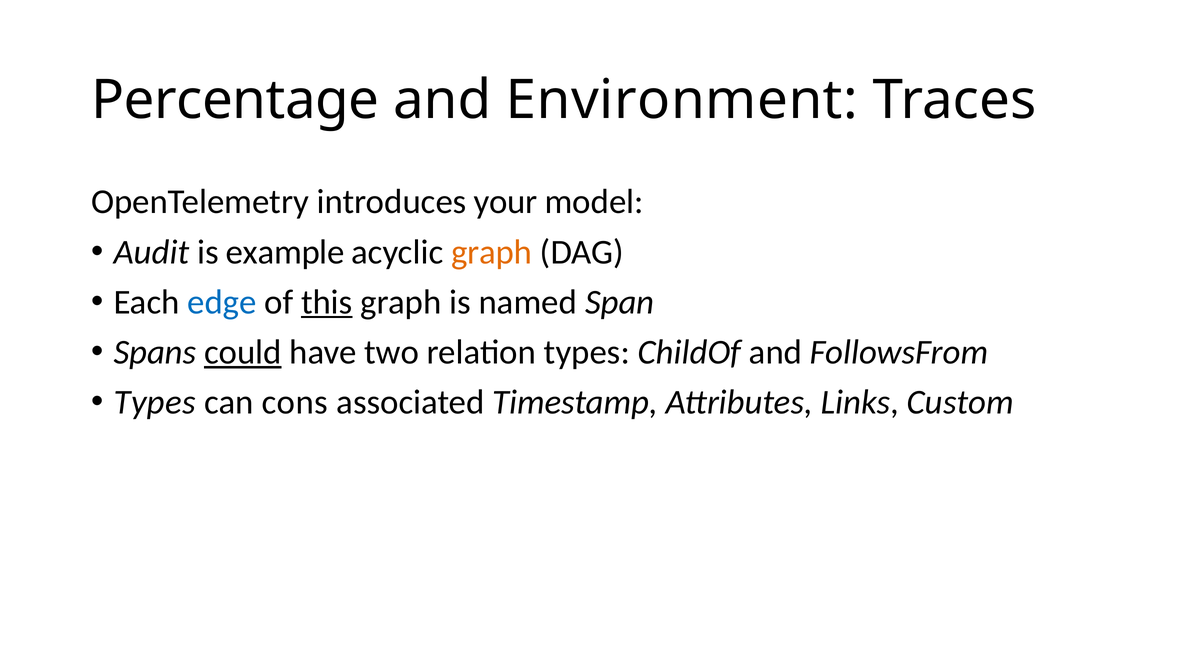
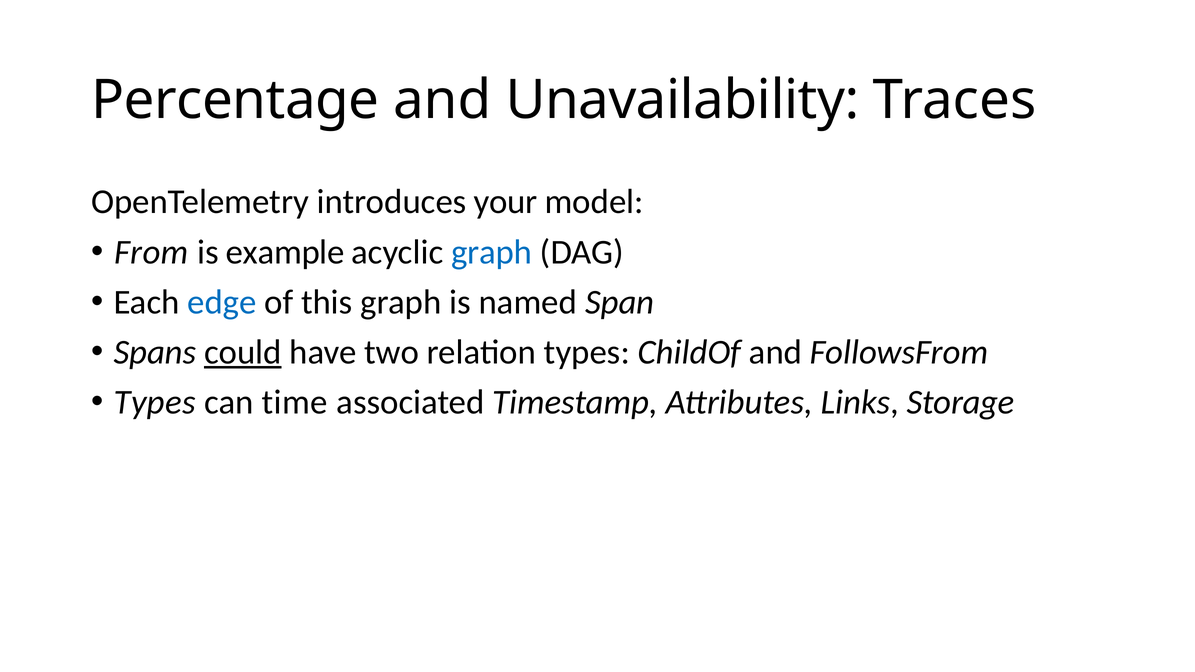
Environment: Environment -> Unavailability (682, 100)
Audit: Audit -> From (151, 252)
graph colour: orange -> blue (492, 252)
this underline: present -> none (327, 302)
cons: cons -> time (295, 402)
Custom: Custom -> Storage (961, 402)
